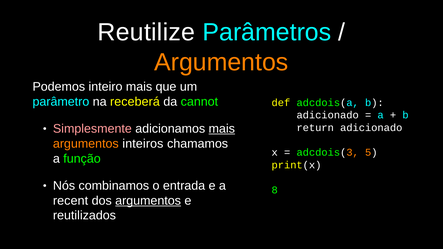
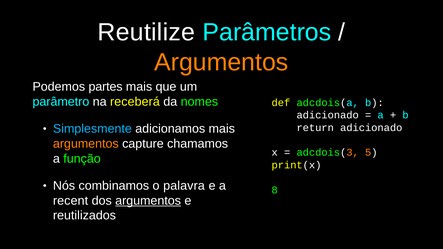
inteiro: inteiro -> partes (106, 87)
cannot: cannot -> nomes (199, 102)
Simplesmente colour: pink -> light blue (92, 129)
mais underline: present -> none (222, 129)
inteiros: inteiros -> capture (143, 144)
entrada: entrada -> palavra (184, 186)
